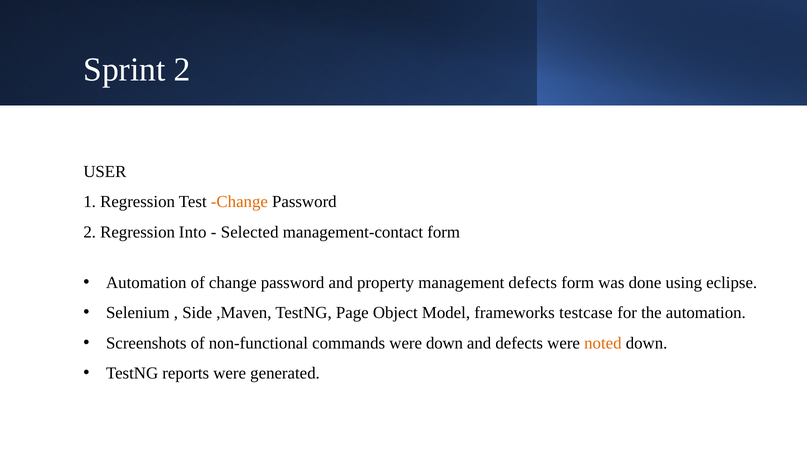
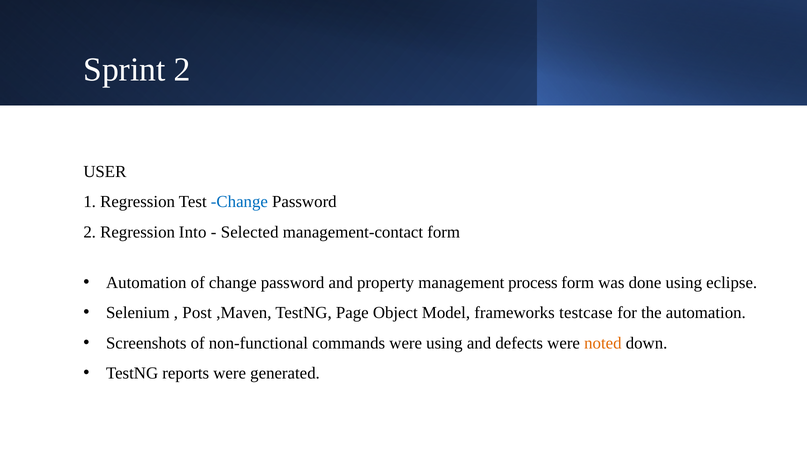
Change colour: orange -> blue (239, 202)
management defects: defects -> process (533, 282)
Side: Side -> Post (197, 313)
were down: down -> using (444, 343)
